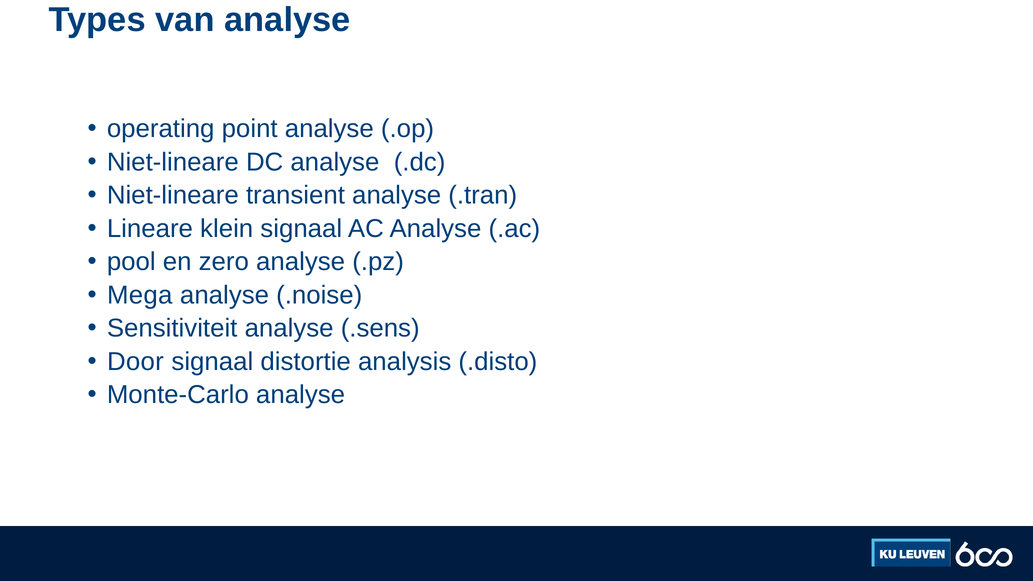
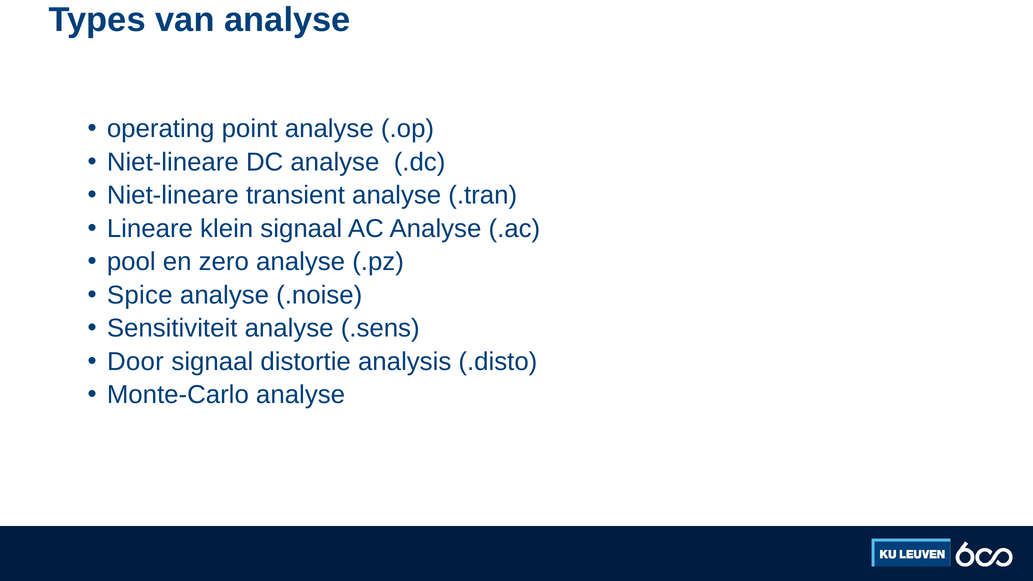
Mega: Mega -> Spice (140, 295)
